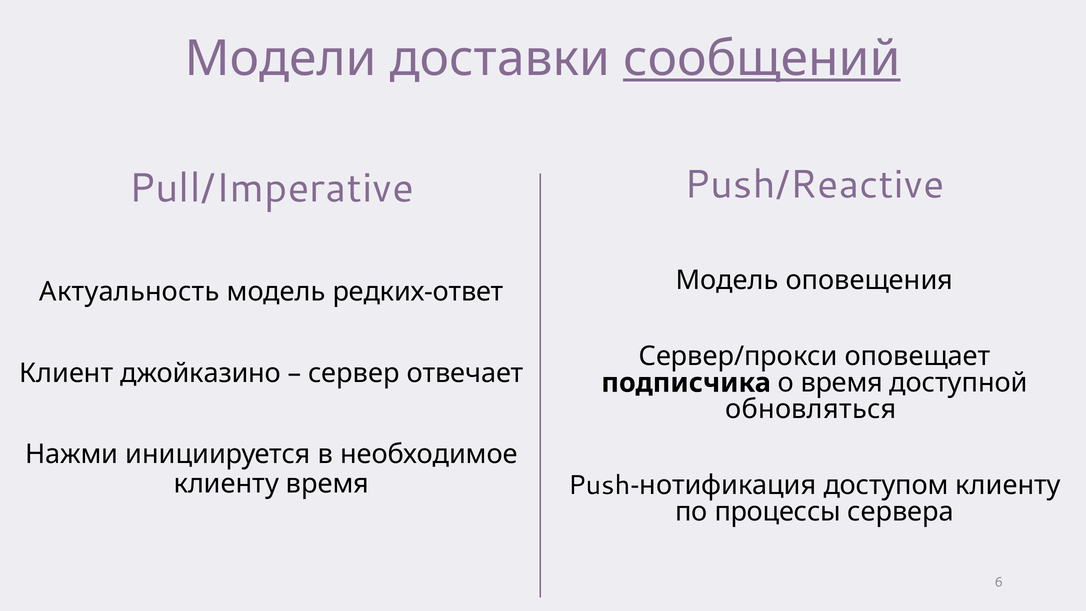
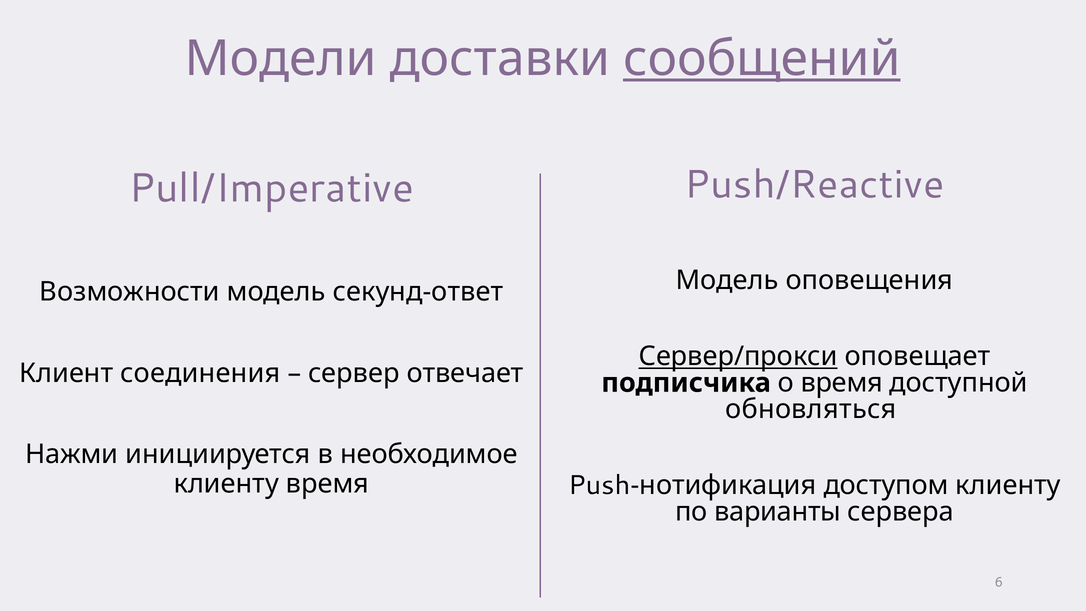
Актуальность: Актуальность -> Возможности (130, 292)
редких-ответ: редких-ответ -> секунд-ответ (418, 292)
Сервер/прокси underline: none -> present (738, 356)
джойказино: джойказино -> соединения (200, 373)
процессы: процессы -> варианты (778, 512)
